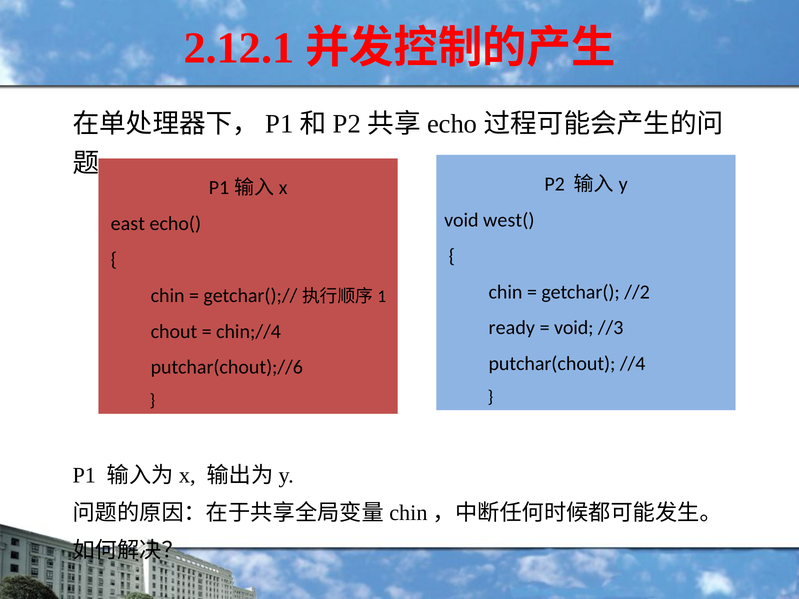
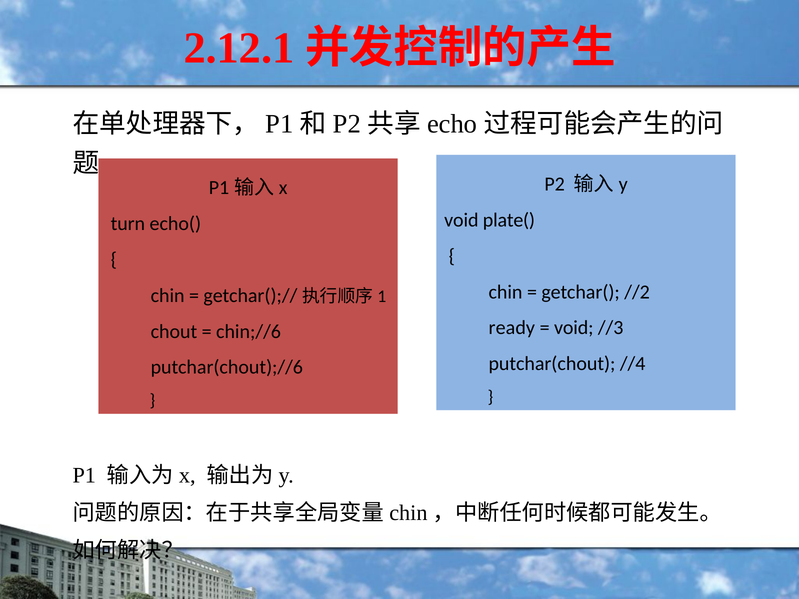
west(: west( -> plate( (509, 220)
east: east -> turn (128, 224)
chin;//4: chin;//4 -> chin;//6 (249, 332)
